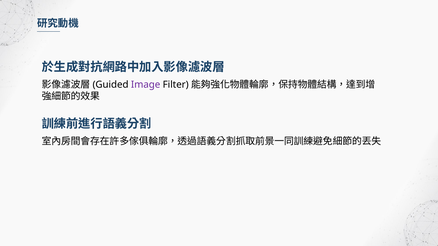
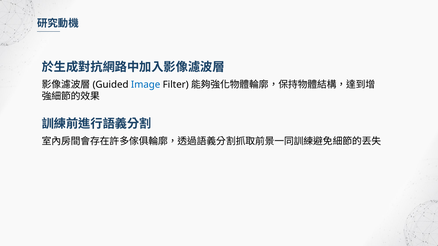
Image colour: purple -> blue (146, 85)
